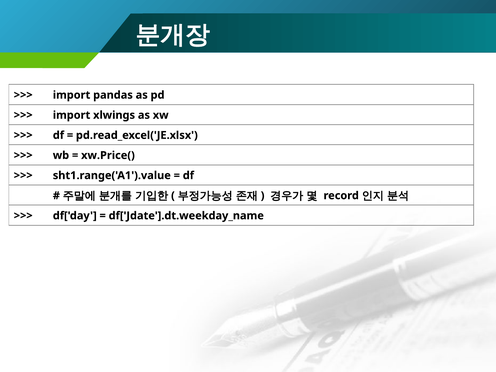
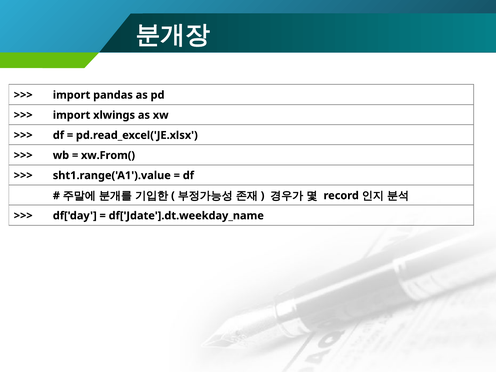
xw.Price(: xw.Price( -> xw.From( (108, 155)
